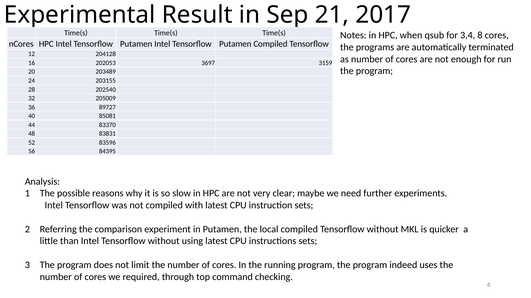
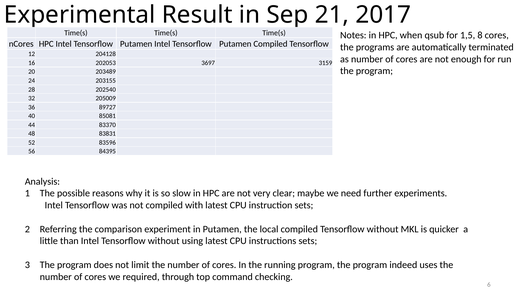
3,4: 3,4 -> 1,5 (468, 35)
